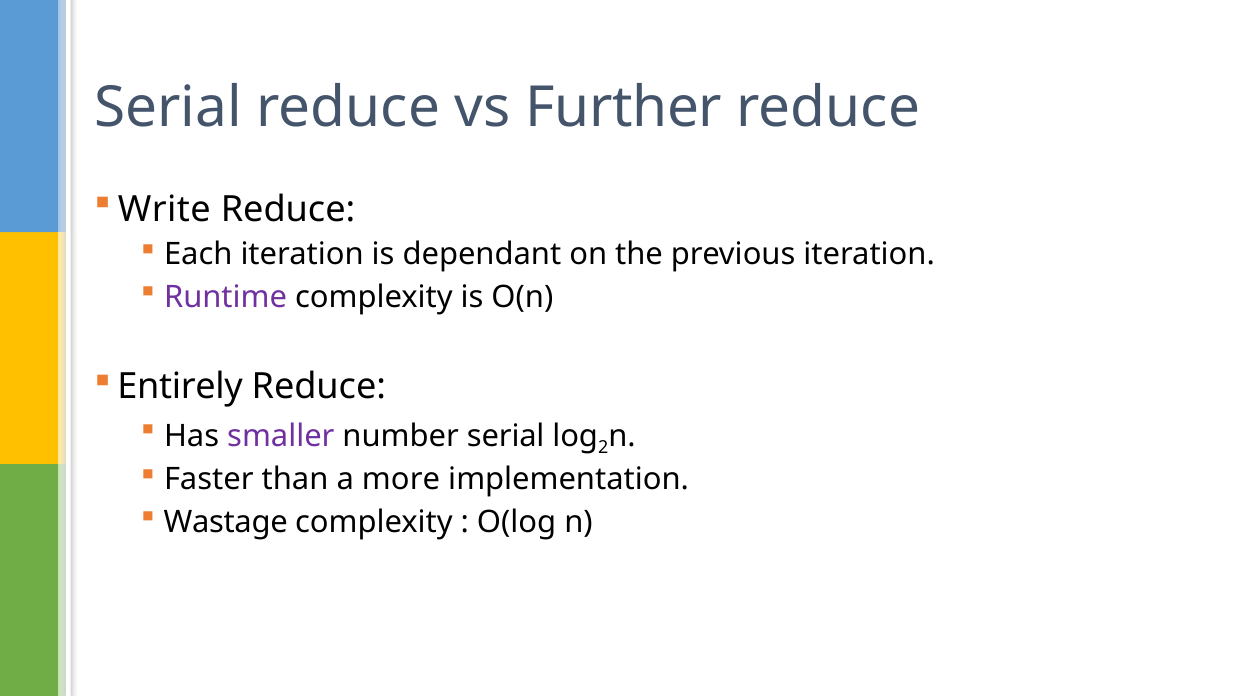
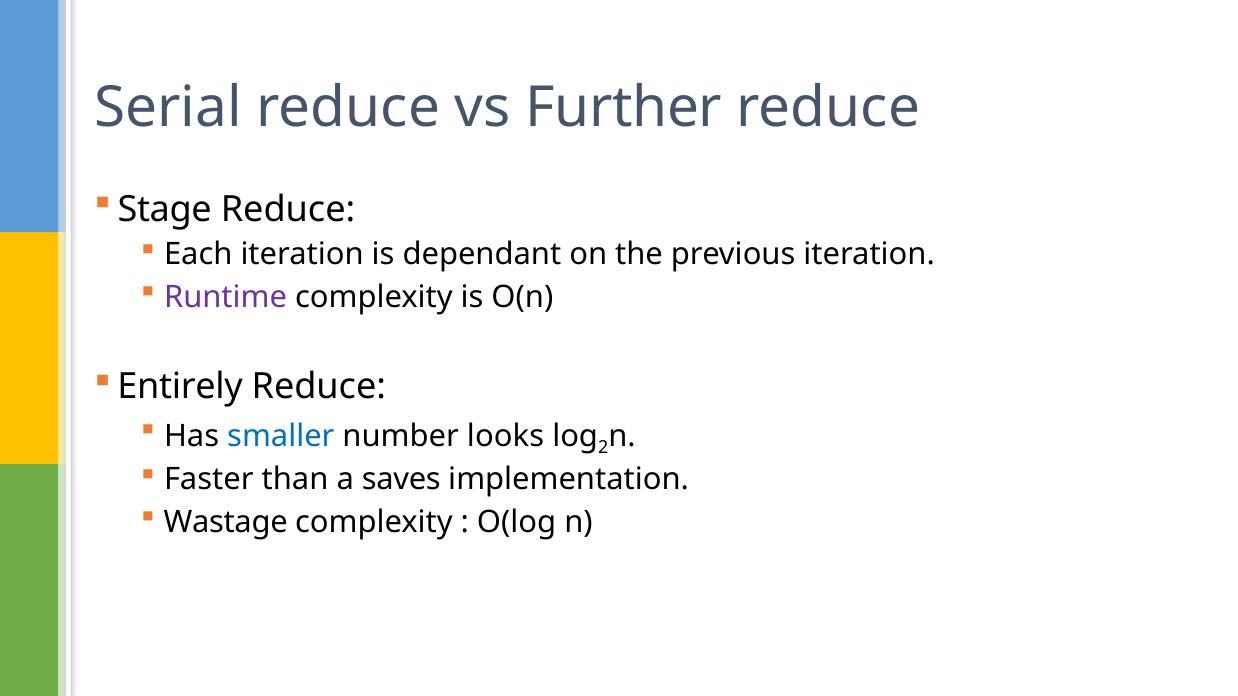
Write: Write -> Stage (165, 209)
smaller colour: purple -> blue (281, 436)
number serial: serial -> looks (506, 436)
more: more -> saves (401, 480)
